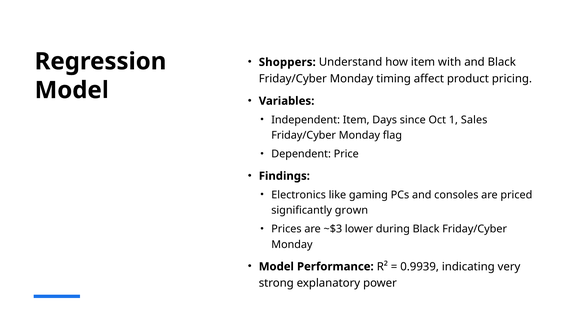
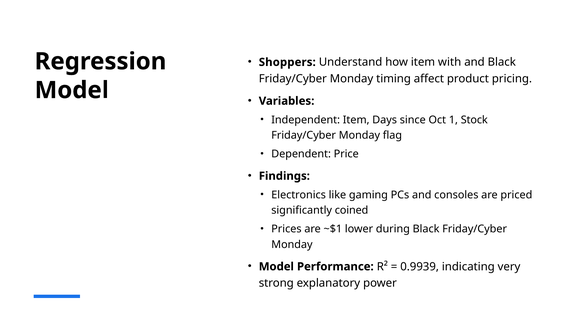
Sales: Sales -> Stock (474, 120)
grown: grown -> coined (352, 211)
~$3: ~$3 -> ~$1 (333, 229)
